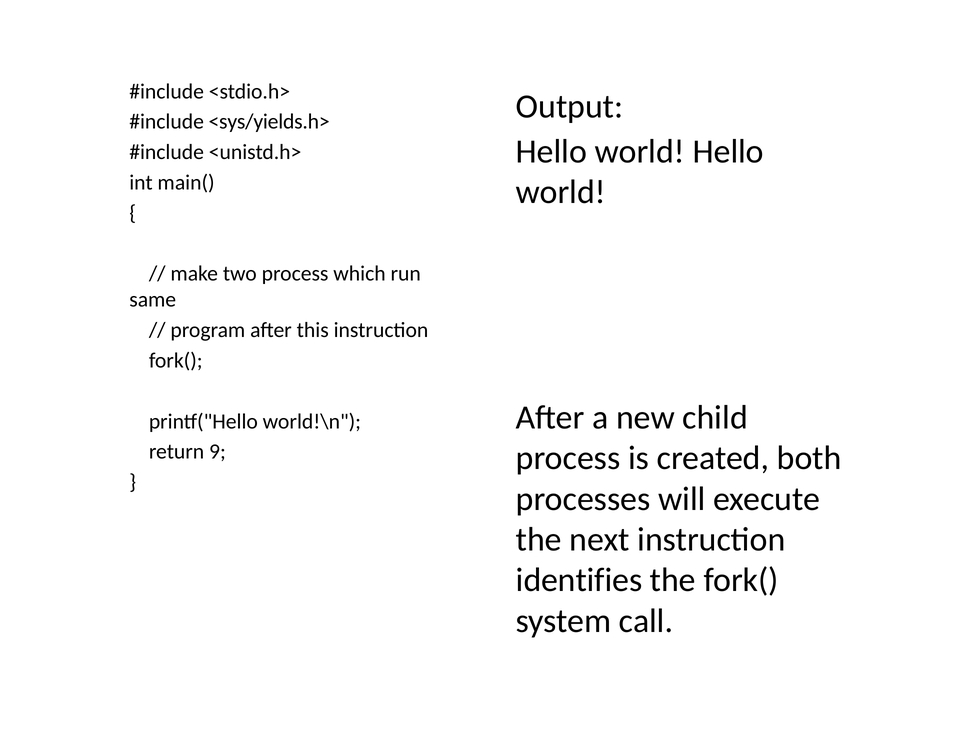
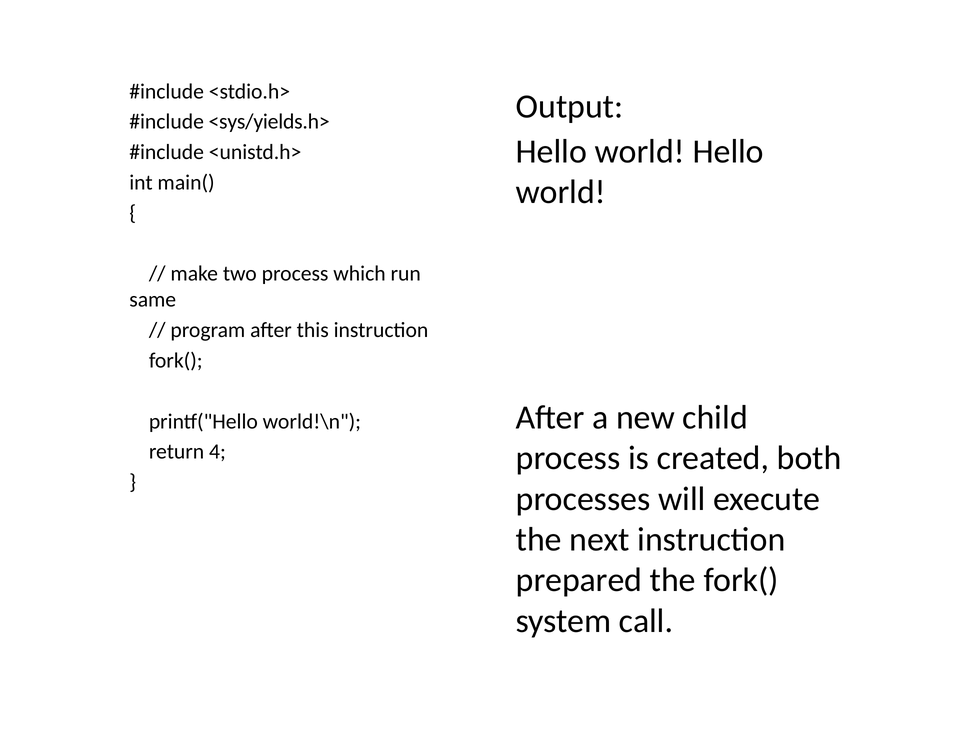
9: 9 -> 4 (217, 452)
identifies: identifies -> prepared (579, 580)
